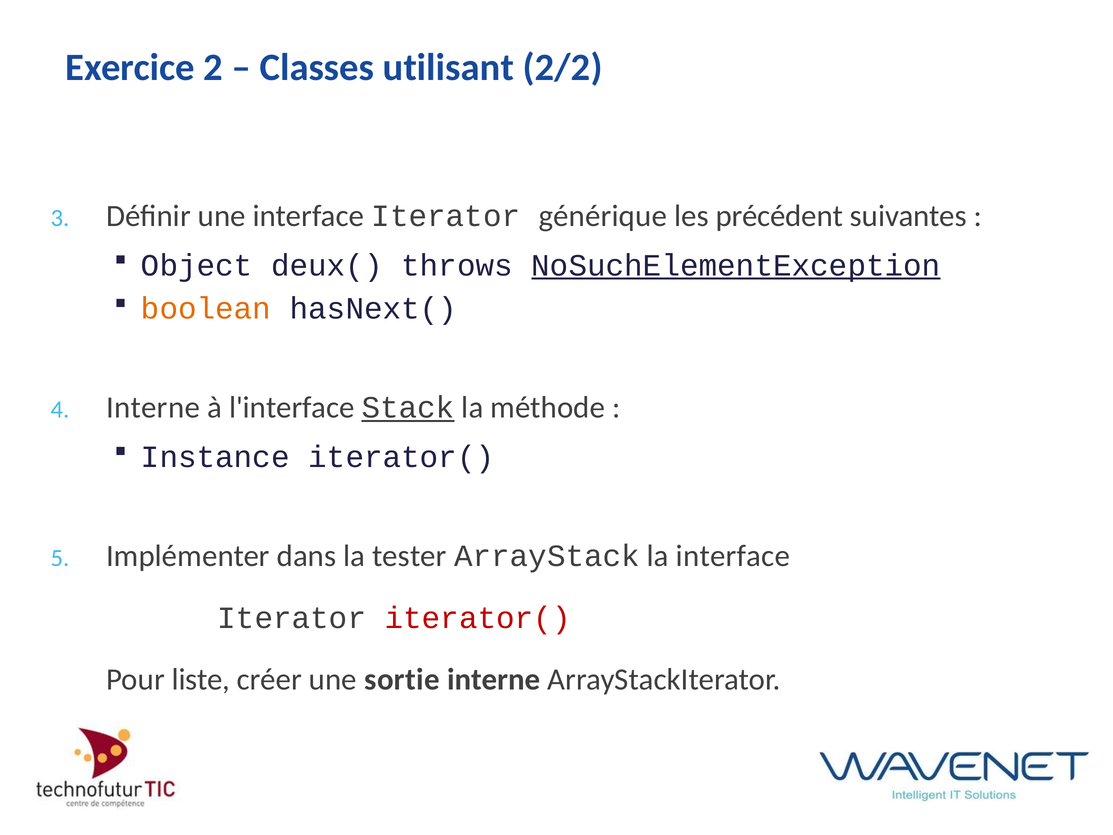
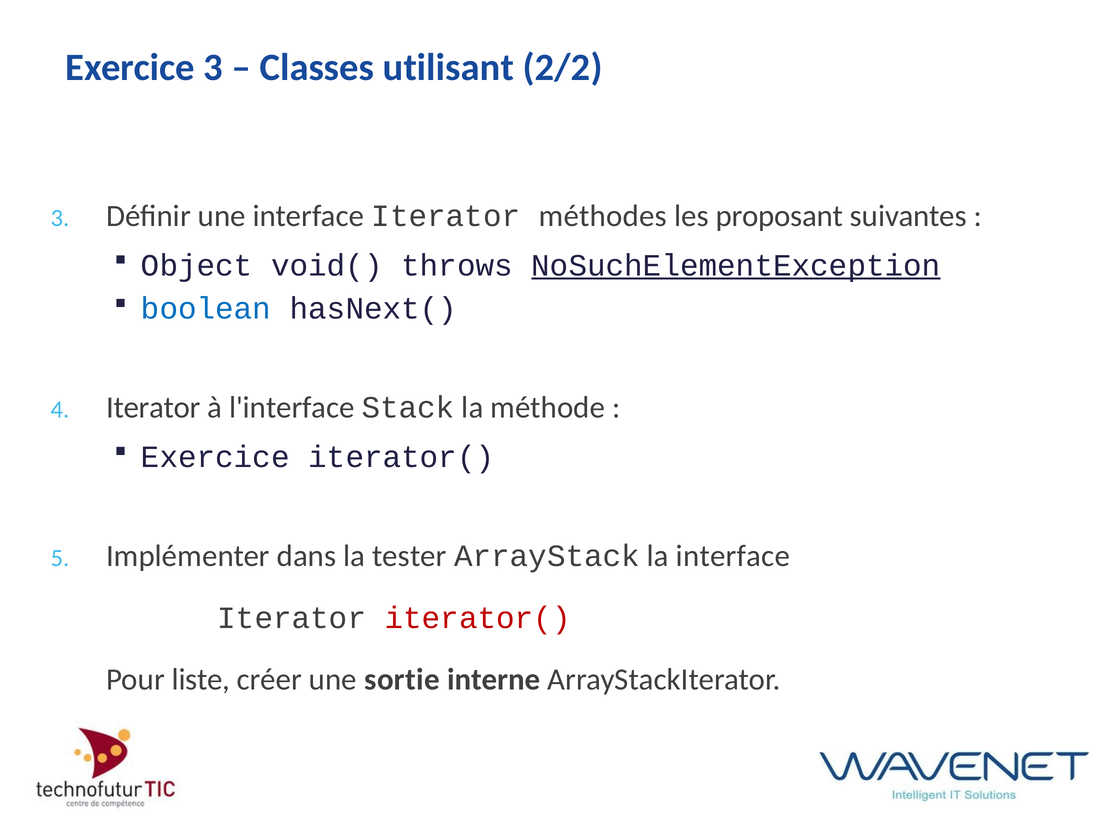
Exercice 2: 2 -> 3 (213, 67)
générique: générique -> méthodes (603, 216)
précédent: précédent -> proposant (779, 216)
deux(: deux( -> void( (327, 265)
boolean colour: orange -> blue (206, 309)
Interne: Interne -> Iterator (153, 407)
Stack underline: present -> none (408, 407)
Instance: Instance -> Exercice (215, 457)
